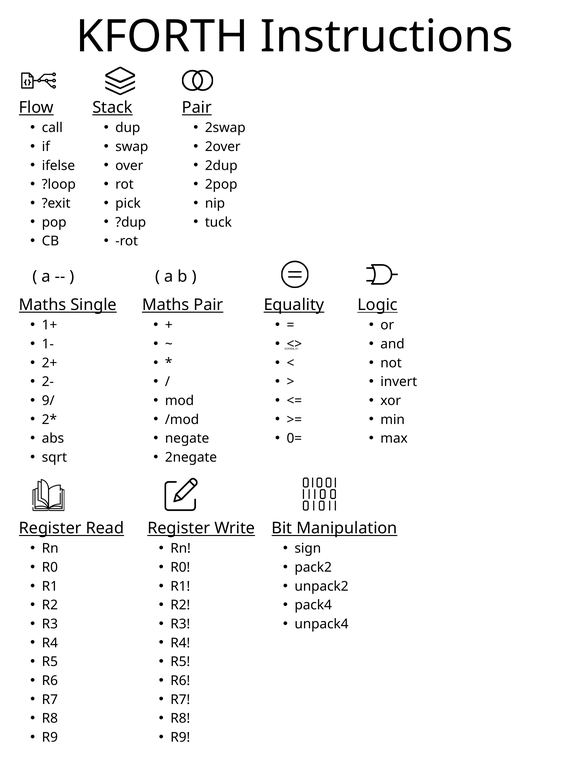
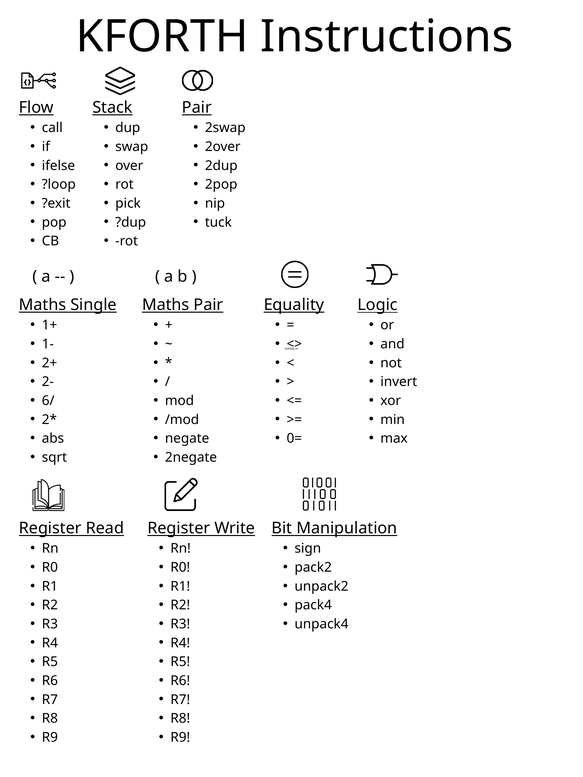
9/: 9/ -> 6/ (48, 401)
